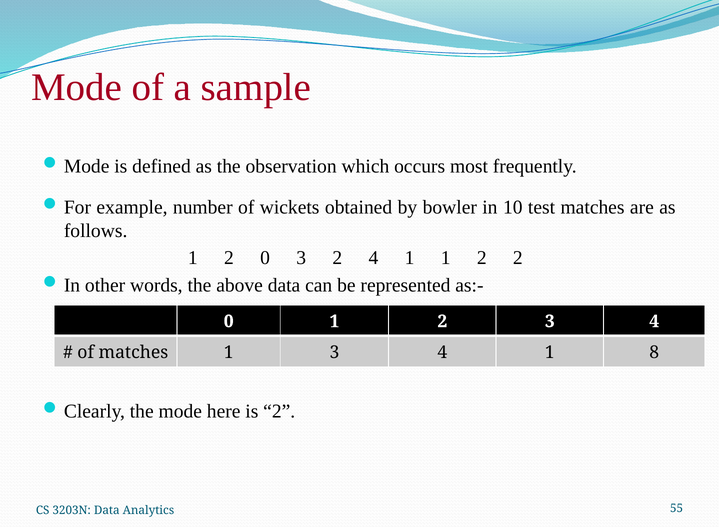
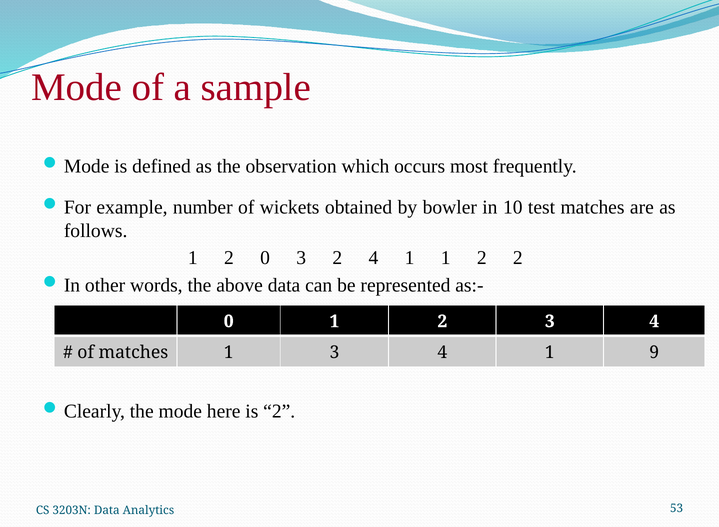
8: 8 -> 9 (654, 352)
55: 55 -> 53 (677, 508)
